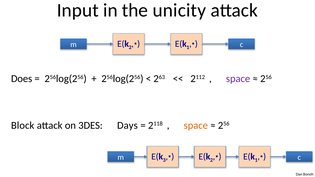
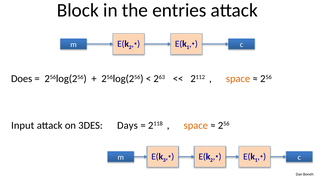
Input: Input -> Block (78, 10)
unicity: unicity -> entries (179, 10)
space colour: purple -> orange (238, 79)
Block: Block -> Input (23, 125)
